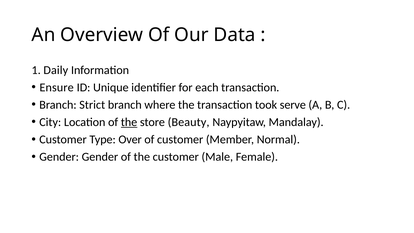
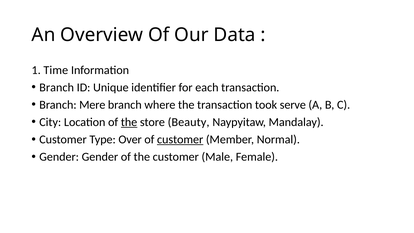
Daily: Daily -> Time (56, 70)
Ensure: Ensure -> Branch (57, 87)
Strict: Strict -> Mere (92, 105)
customer underline: none -> present (180, 139)
